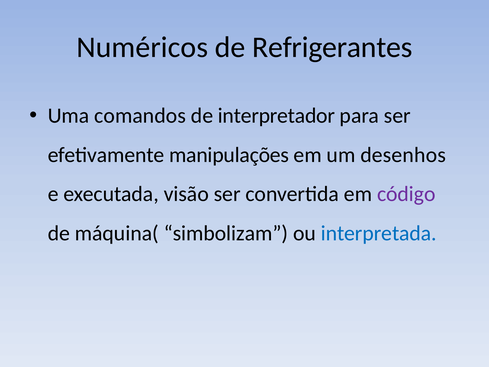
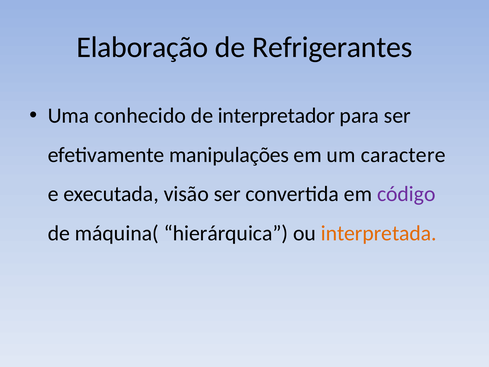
Numéricos: Numéricos -> Elaboração (142, 47)
comandos: comandos -> conhecido (140, 116)
desenhos: desenhos -> caractere (403, 155)
simbolizam: simbolizam -> hierárquica (226, 233)
interpretada colour: blue -> orange (379, 233)
